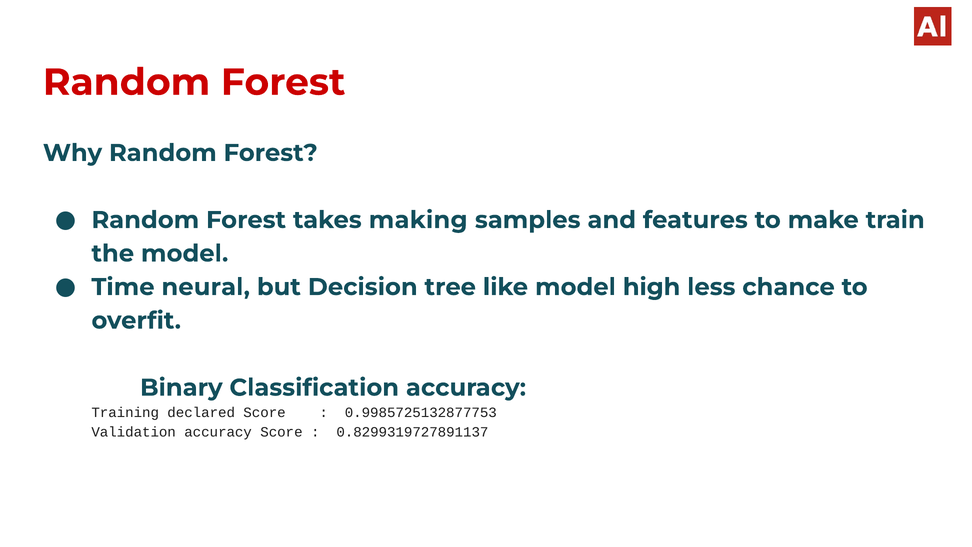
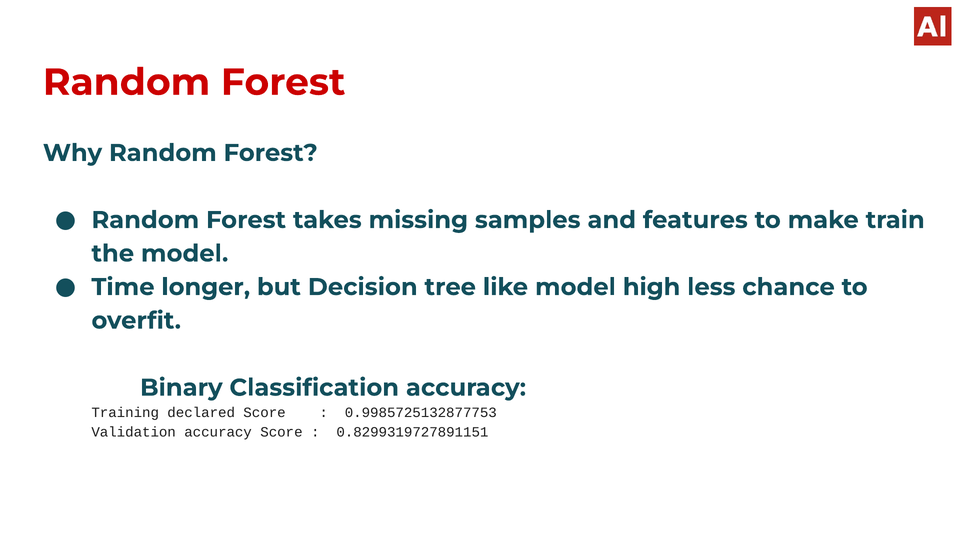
making: making -> missing (418, 220)
neural: neural -> longer (206, 287)
0.8299319727891137: 0.8299319727891137 -> 0.8299319727891151 (412, 432)
